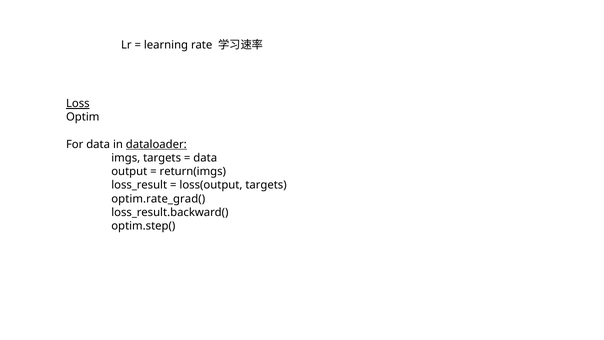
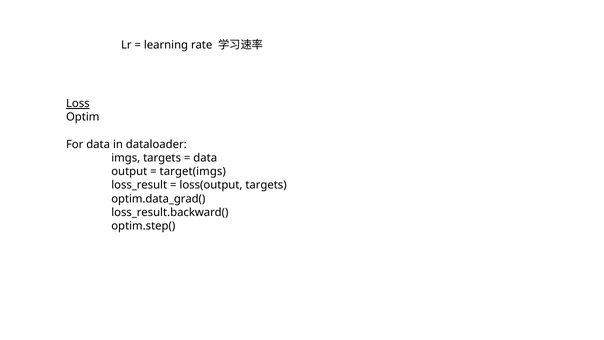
dataloader underline: present -> none (156, 144)
return(imgs: return(imgs -> target(imgs (193, 171)
optim.rate_grad(: optim.rate_grad( -> optim.data_grad( (158, 199)
